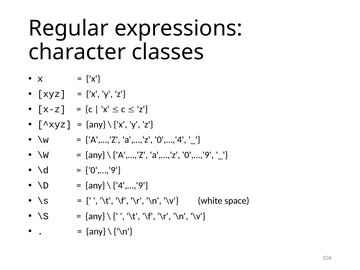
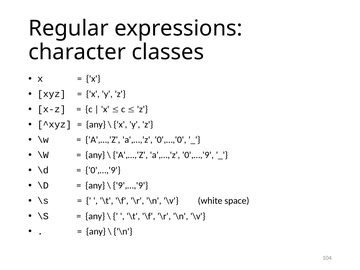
0',…,'4: 0',…,'4 -> 0',…,'0 (171, 140)
4',…,'9: 4',…,'9 -> 9',…,'9 (130, 186)
